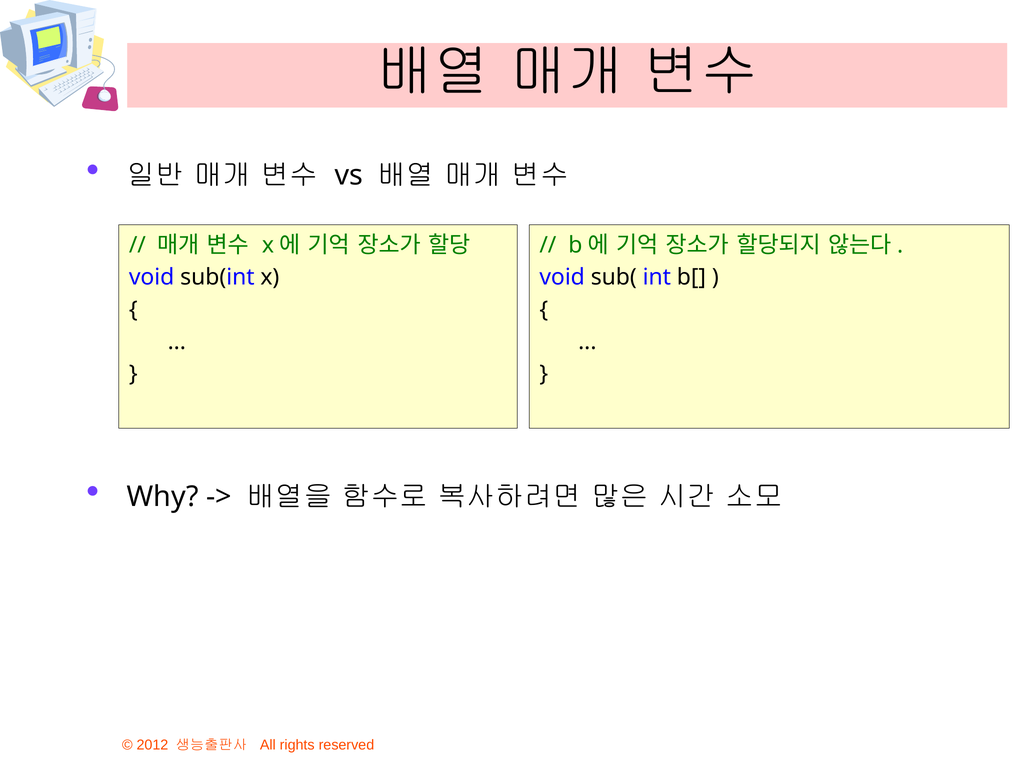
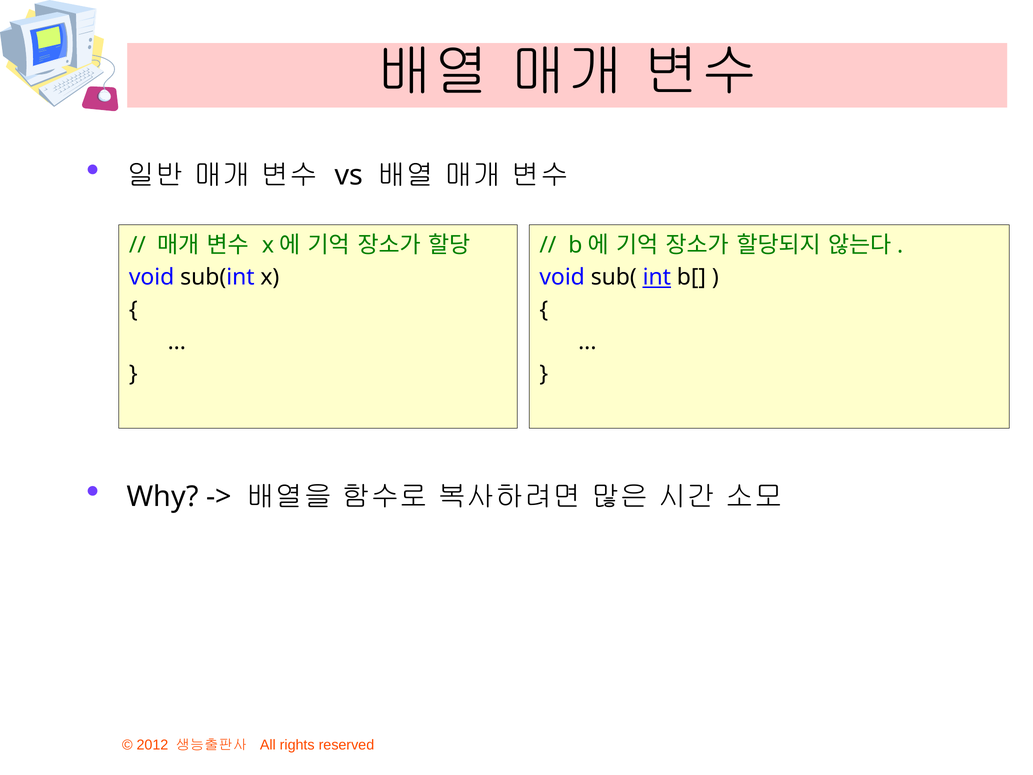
int underline: none -> present (657, 277)
